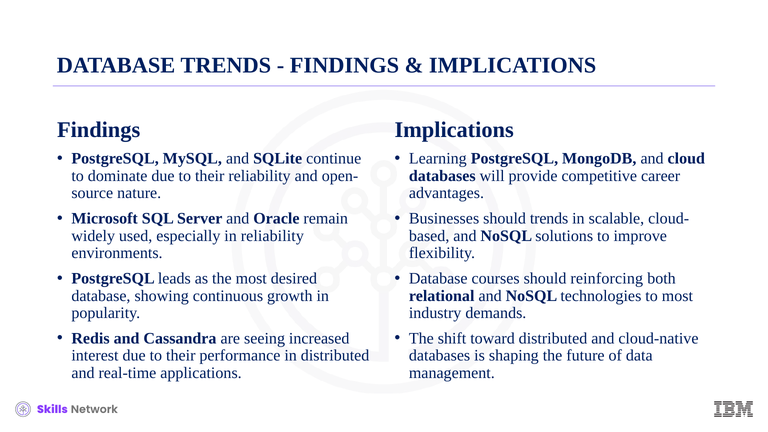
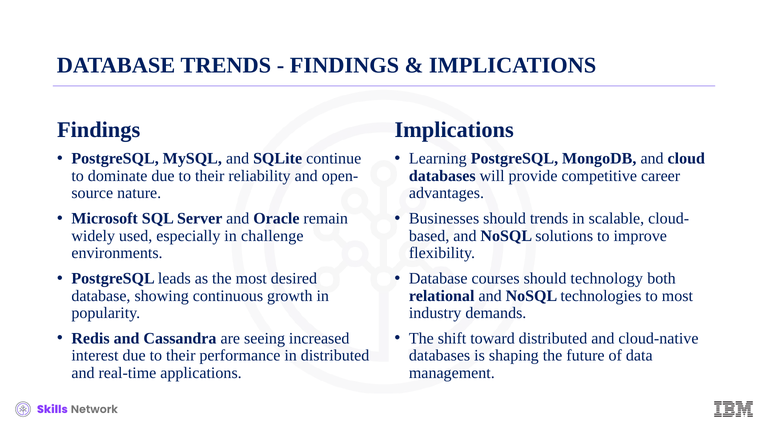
in reliability: reliability -> challenge (272, 236)
reinforcing: reinforcing -> technology (607, 278)
